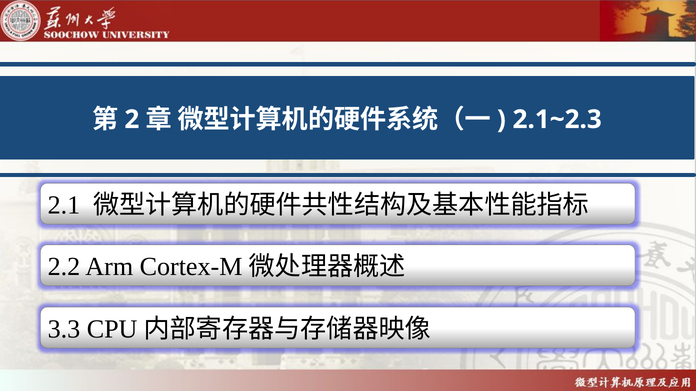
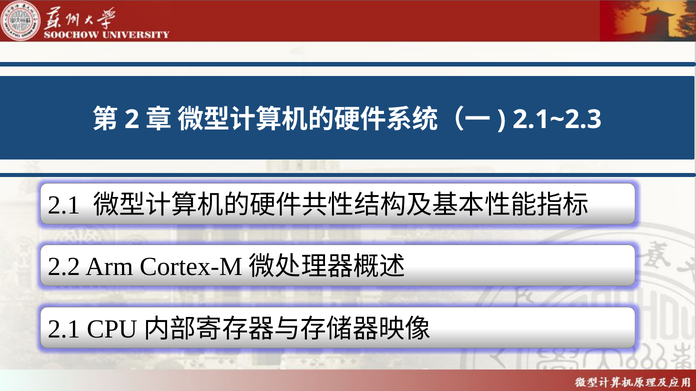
3.3: 3.3 -> 2.1 (64, 329)
